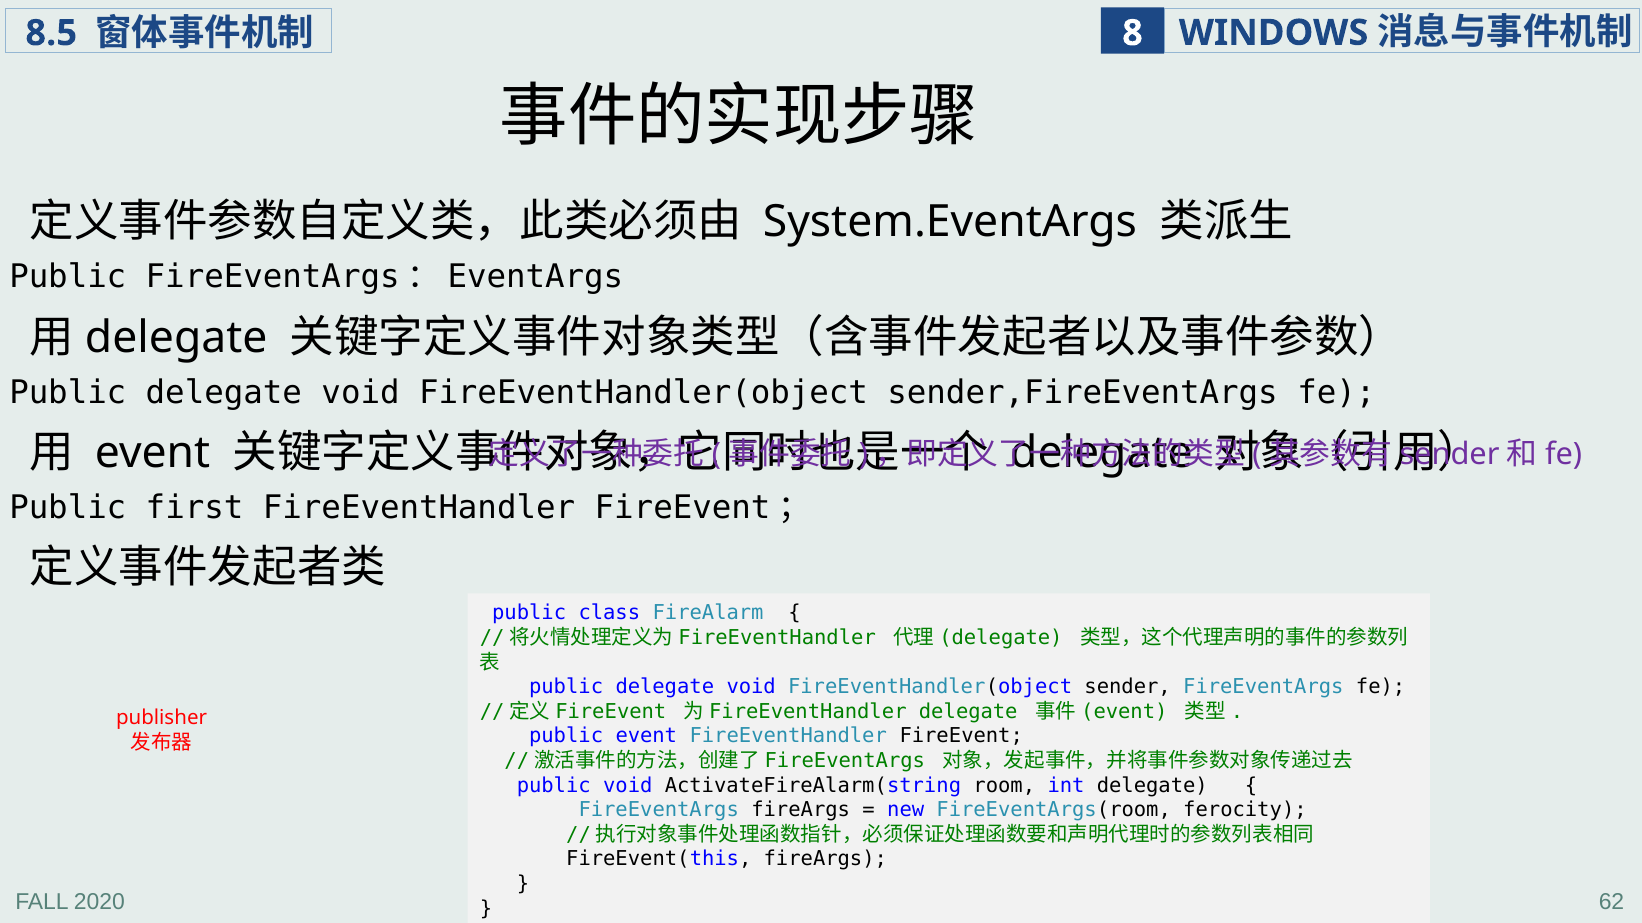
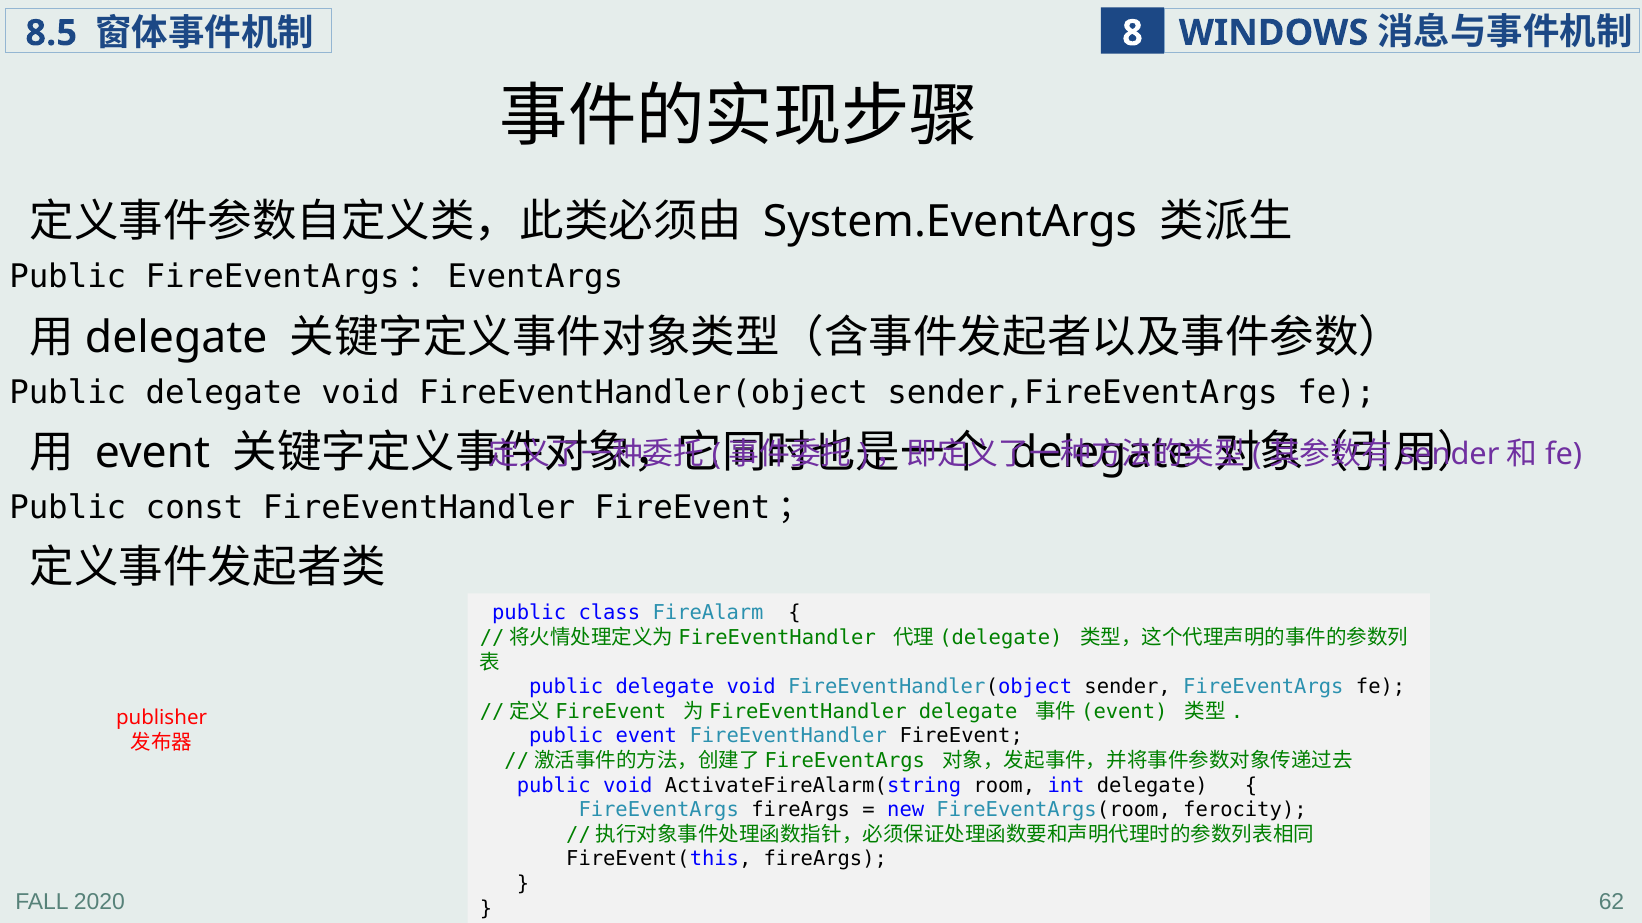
first: first -> const (195, 508)
